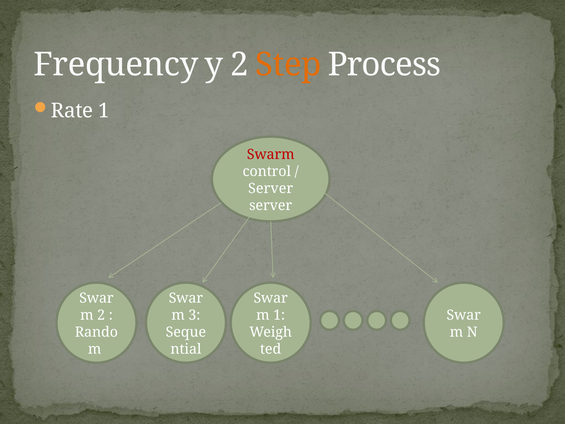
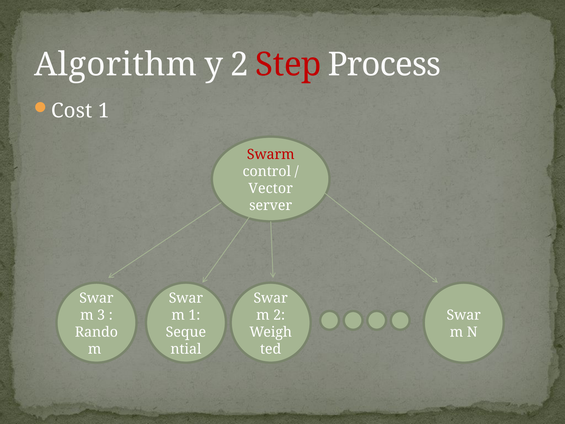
Frequency: Frequency -> Algorithm (116, 64)
Step colour: orange -> red (288, 64)
Rate: Rate -> Cost (72, 111)
Server: Server -> Vector (271, 188)
2: 2 -> 3 (101, 315)
3: 3 -> 1 (194, 315)
1: 1 -> 2 (279, 315)
